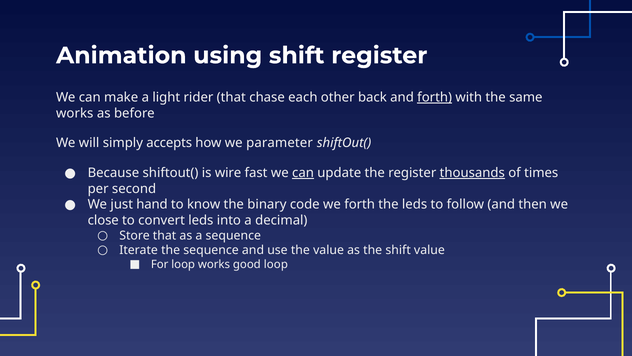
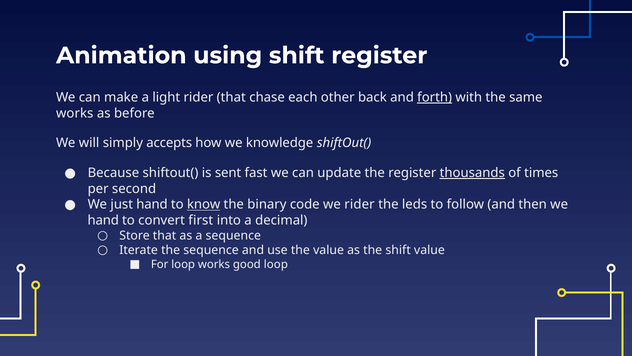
parameter: parameter -> knowledge (280, 143)
wire: wire -> sent (228, 173)
can underline: present -> none (303, 173)
know underline: none -> present (204, 204)
we forth: forth -> rider (360, 204)
close: close -> hand (103, 220)
convert leds: leds -> first (201, 220)
